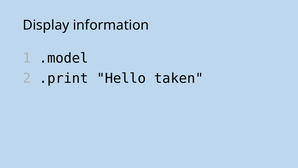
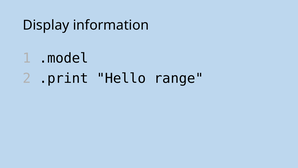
taken: taken -> range (179, 78)
